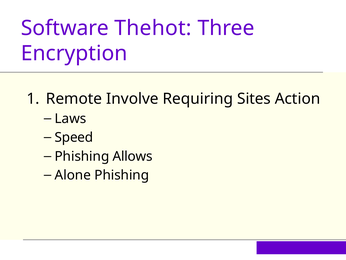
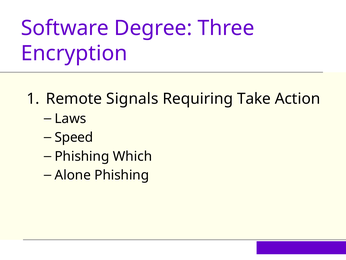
Thehot: Thehot -> Degree (153, 28)
Involve: Involve -> Signals (132, 99)
Sites: Sites -> Take (254, 99)
Allows: Allows -> Which (132, 156)
